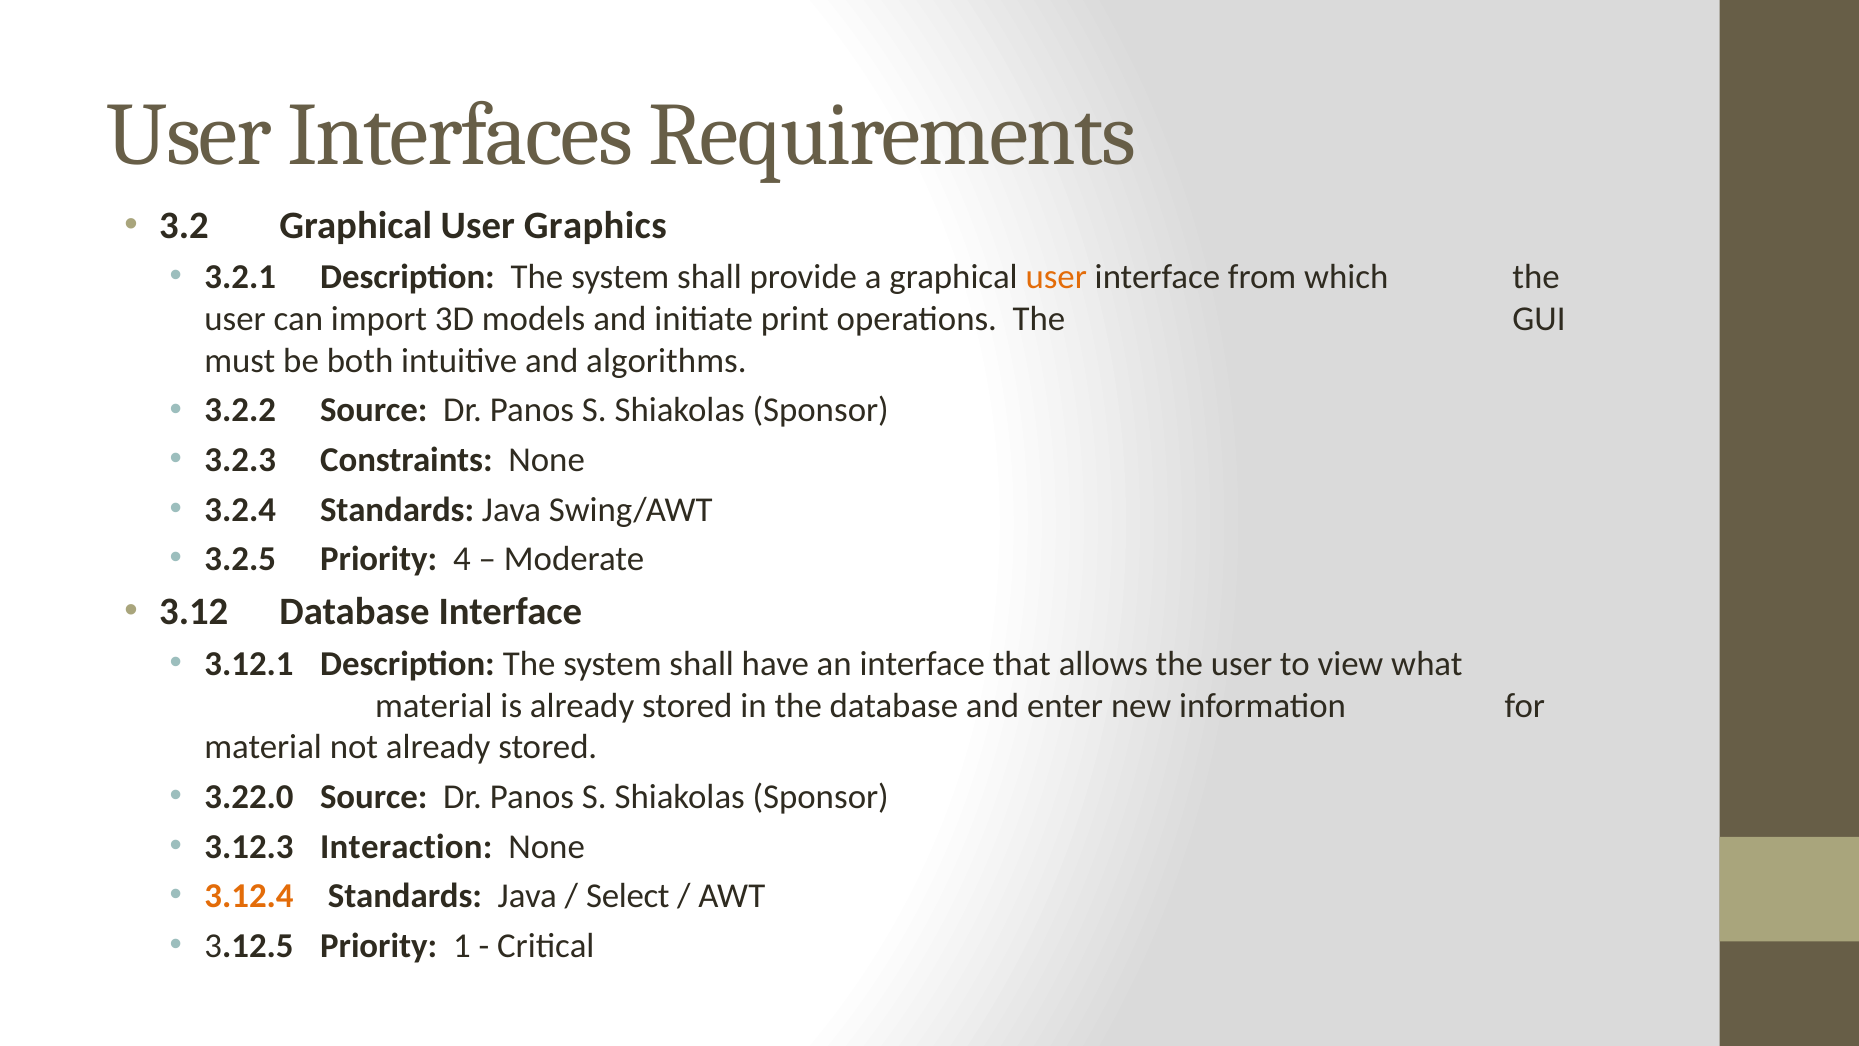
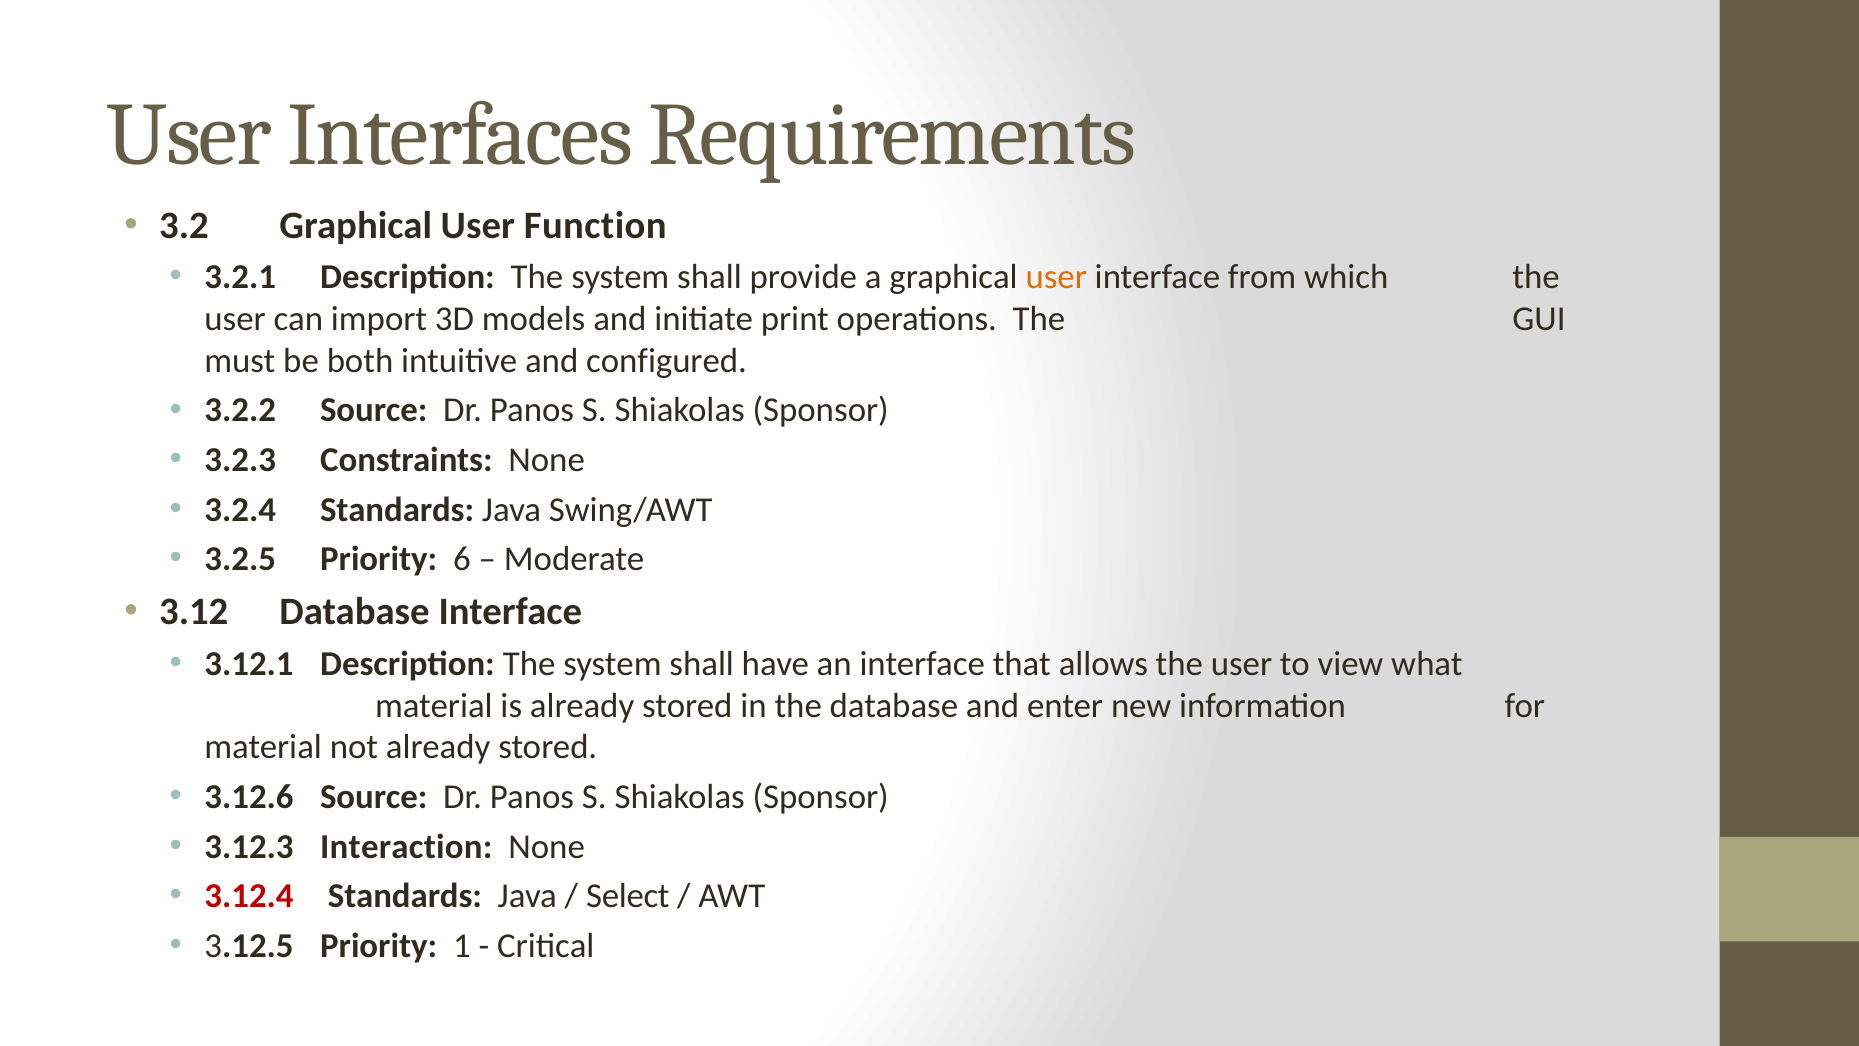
Graphics: Graphics -> Function (595, 225)
algorithms: algorithms -> configured (667, 361)
4: 4 -> 6 (462, 559)
3.22.0: 3.22.0 -> 3.12.6 (249, 797)
3.12.4 colour: orange -> red (249, 896)
